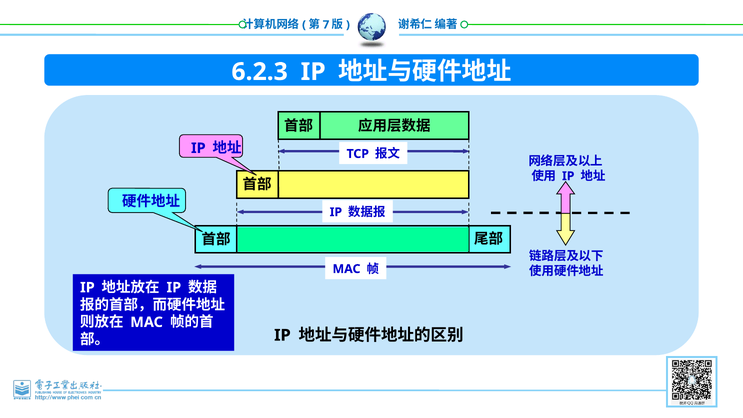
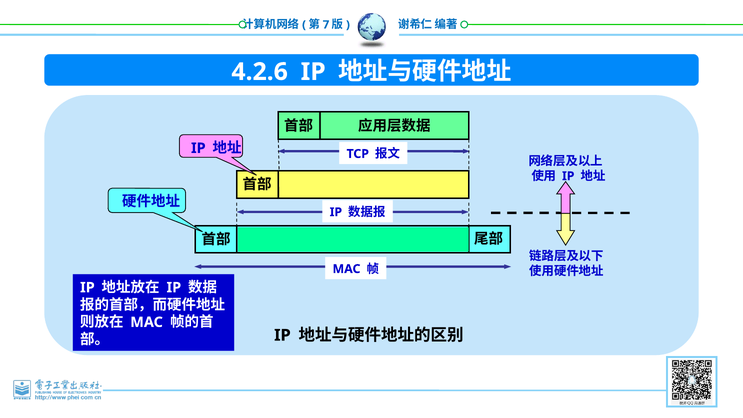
6.2.3: 6.2.3 -> 4.2.6 (260, 72)
